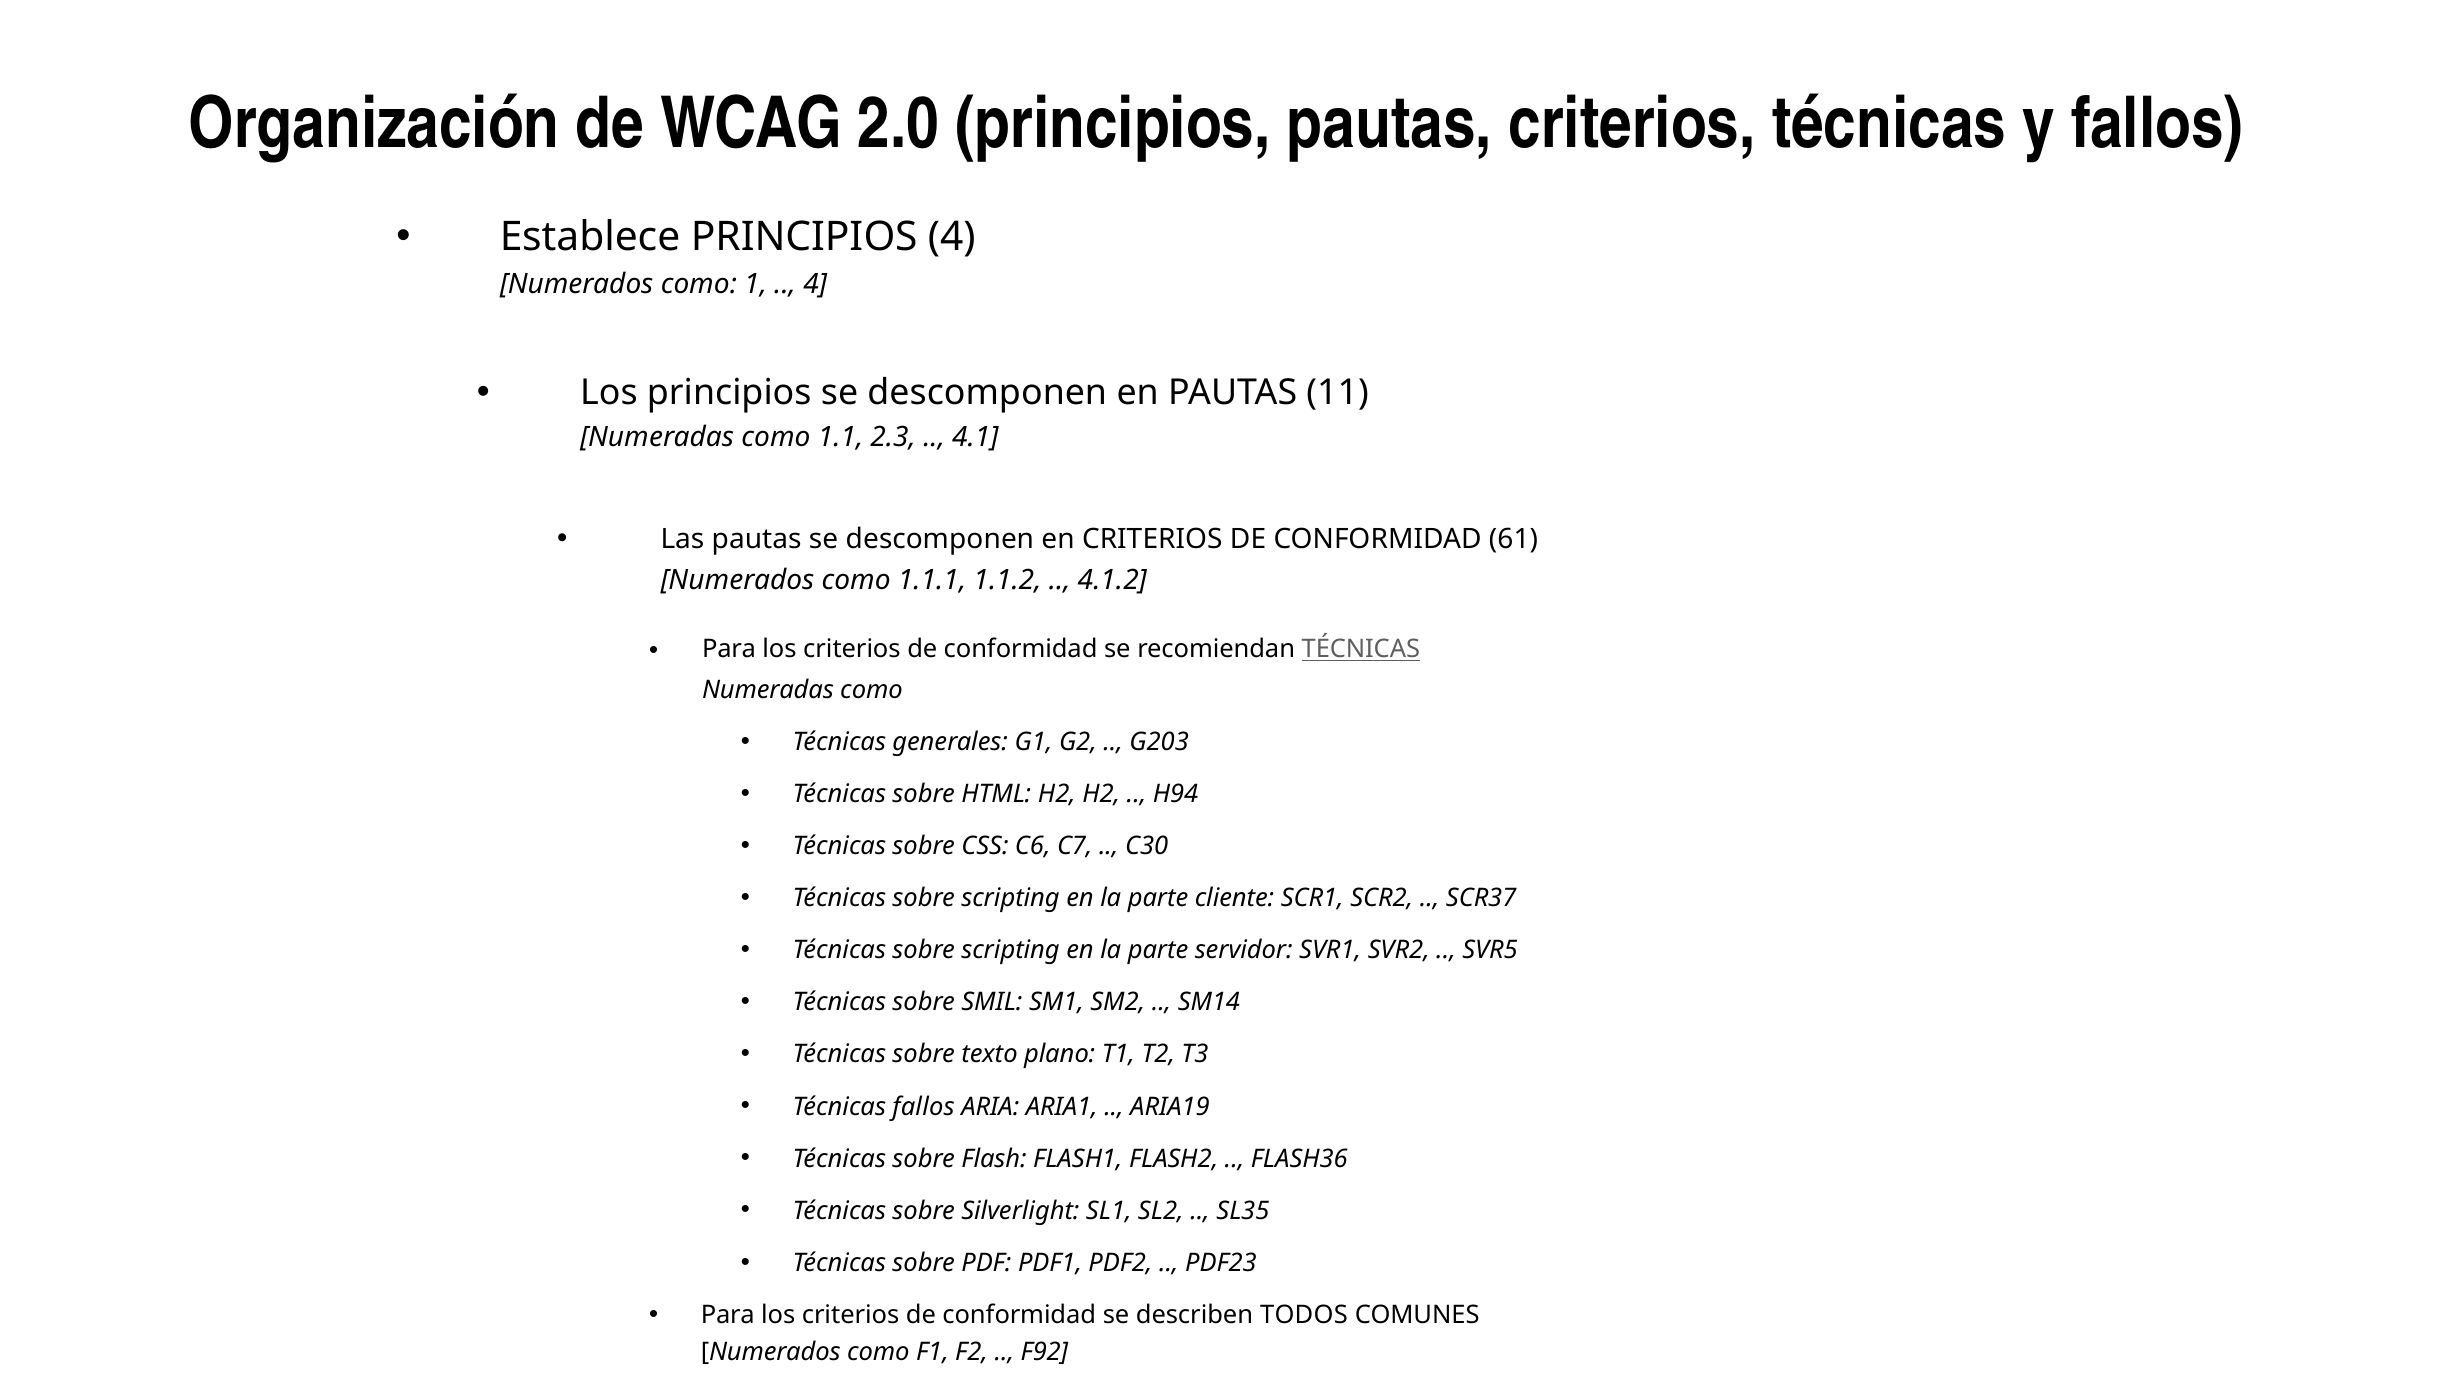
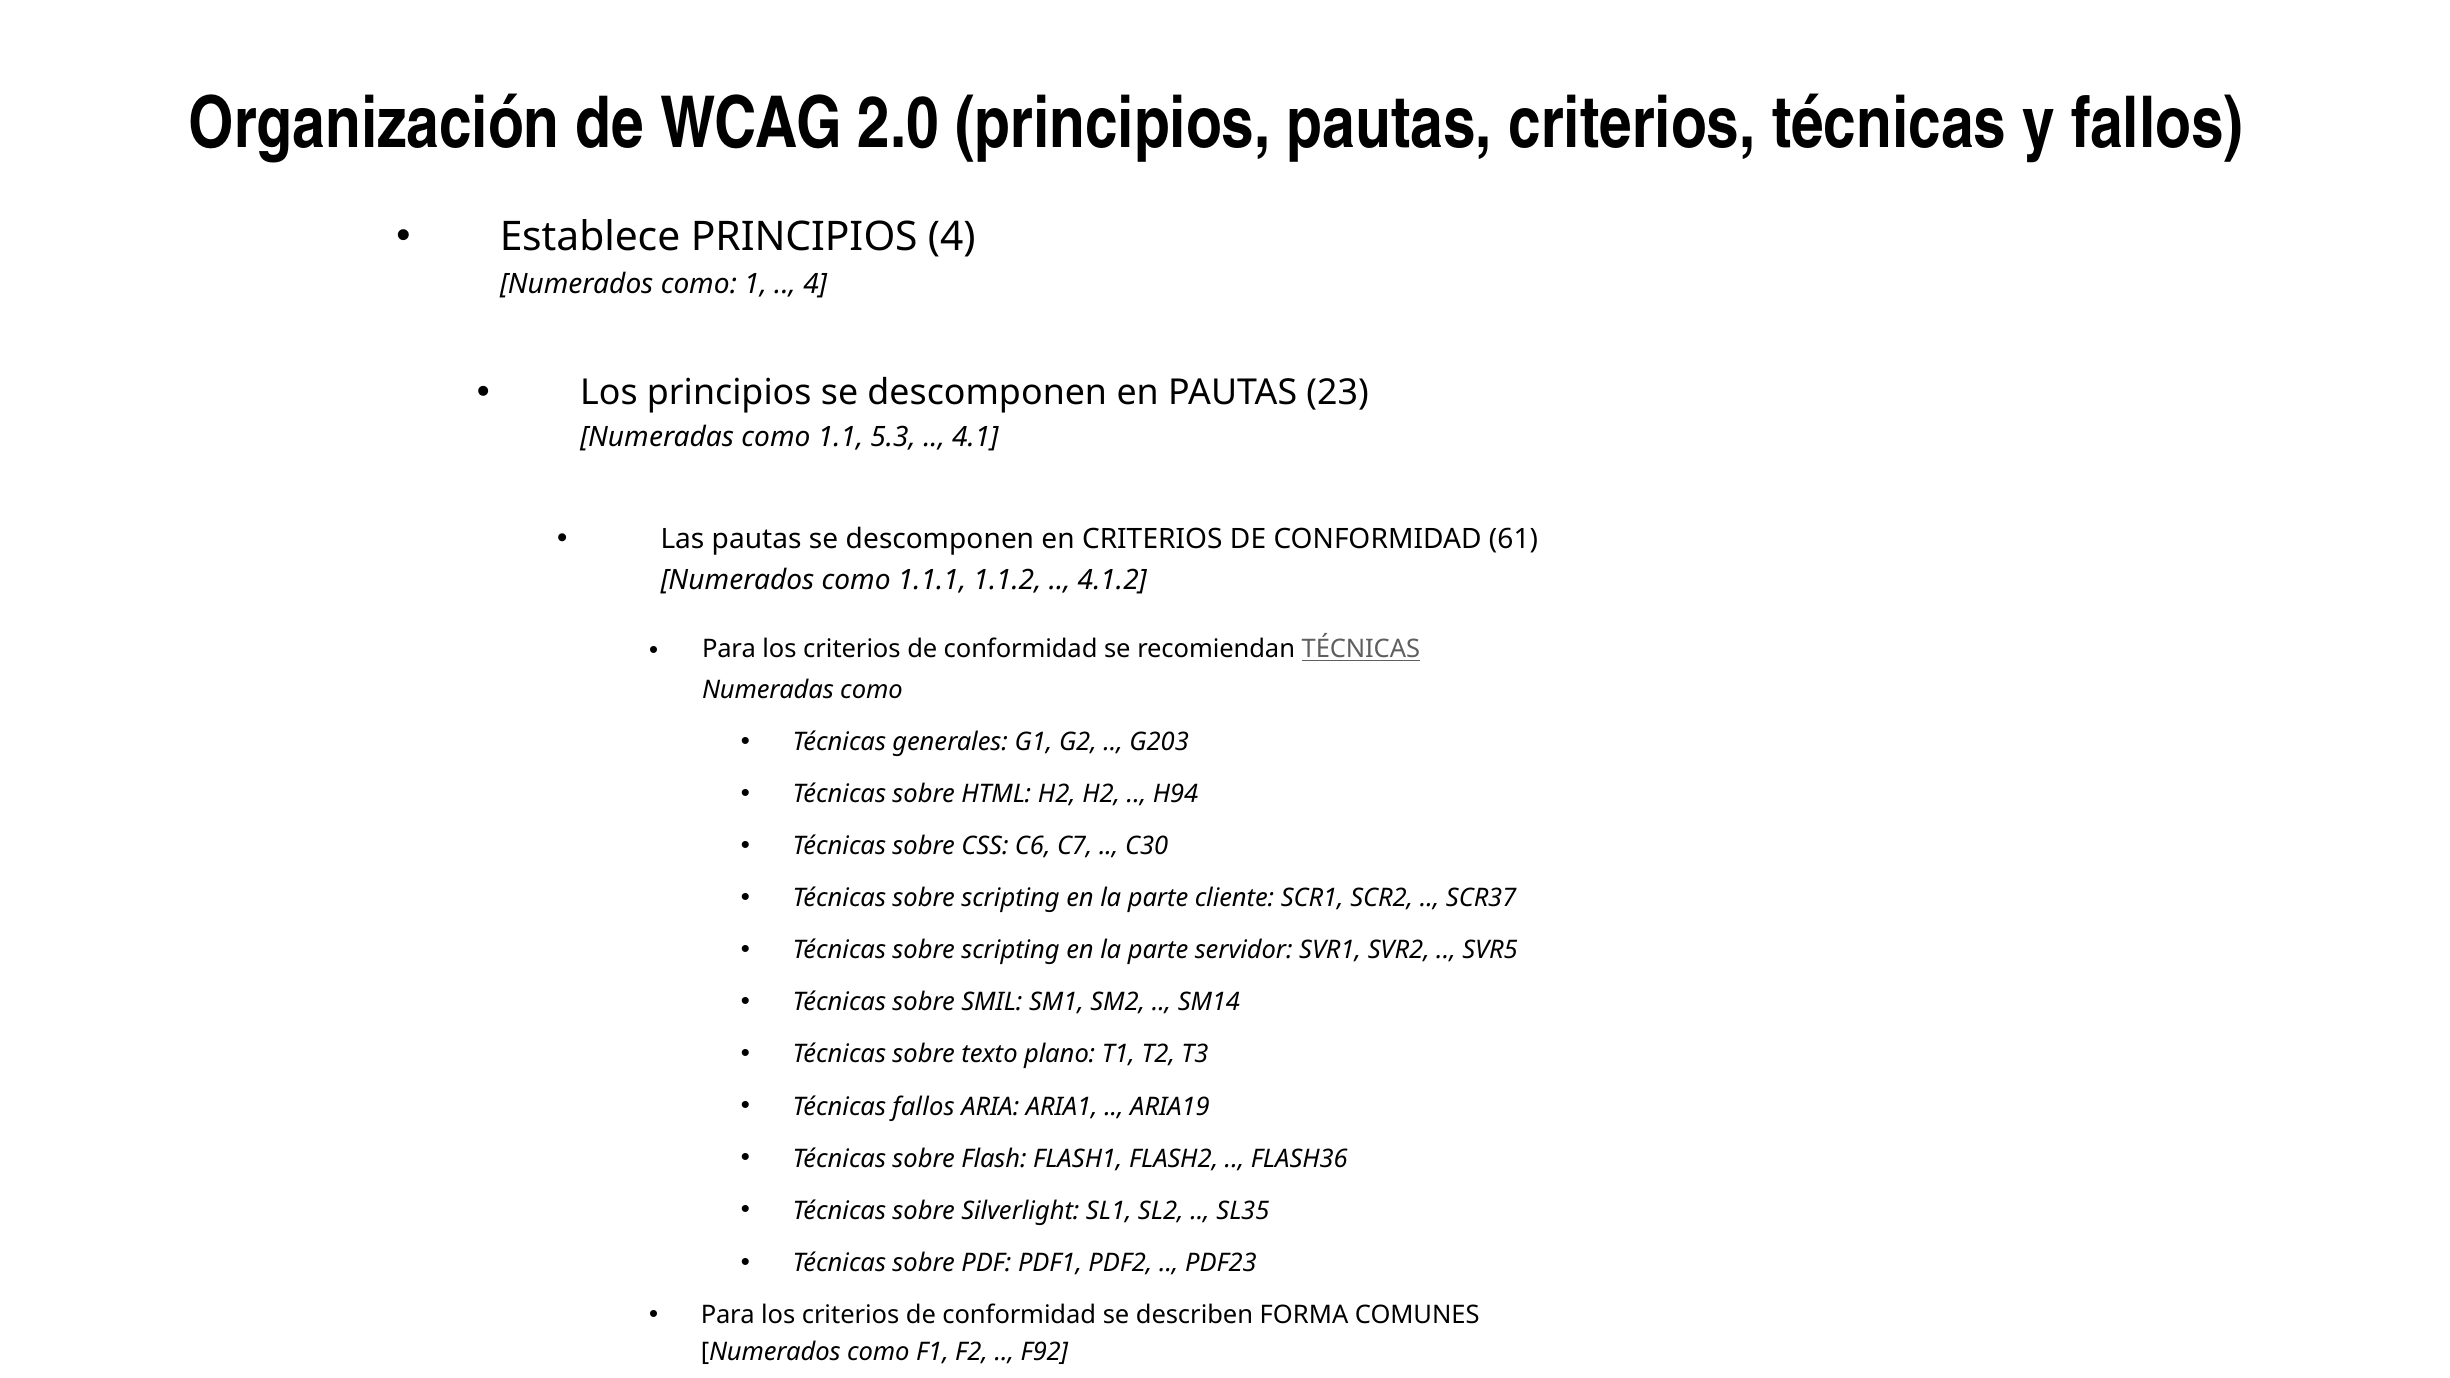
11: 11 -> 23 (1338, 393)
2.3: 2.3 -> 5.3 (893, 438)
TODOS: TODOS -> FORMA (1304, 1315)
